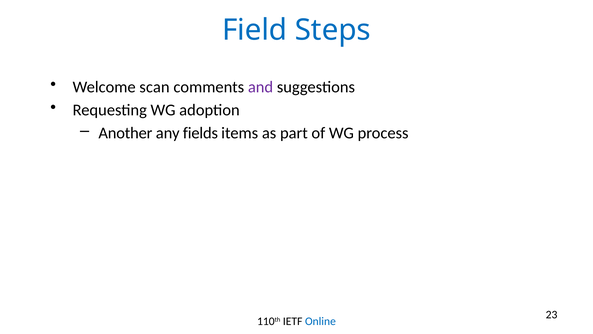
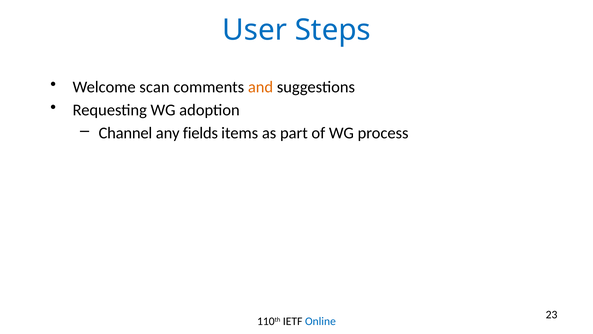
Field: Field -> User (255, 30)
and colour: purple -> orange (261, 87)
Another: Another -> Channel (125, 133)
